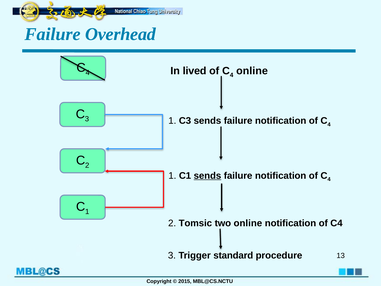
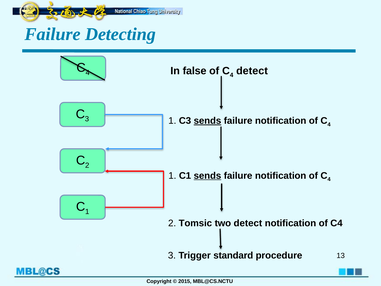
Overhead: Overhead -> Detecting (120, 34)
lived: lived -> false (195, 71)
online: online -> detect (252, 71)
sends underline: none -> present (207, 121)
two online: online -> detect (248, 223)
